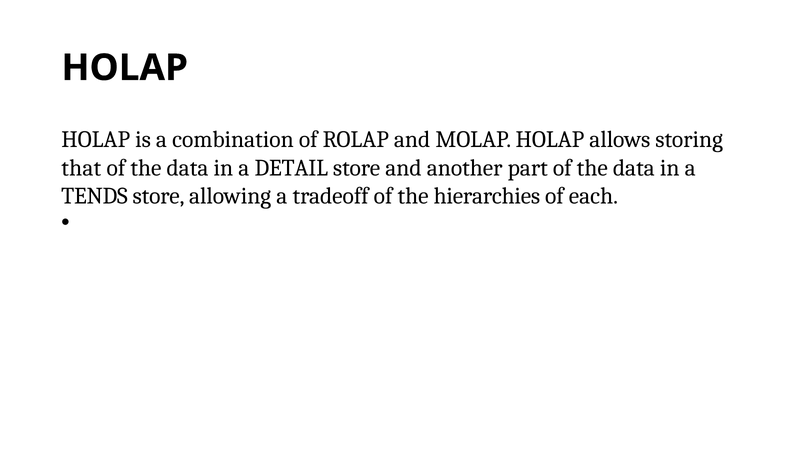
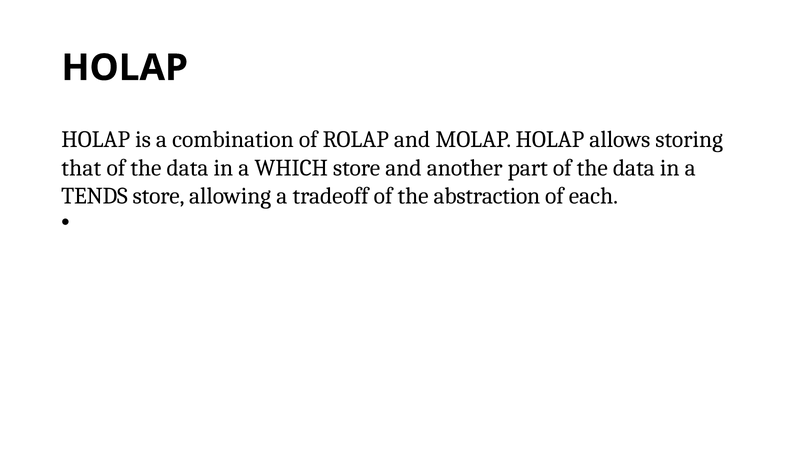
DETAIL: DETAIL -> WHICH (291, 168)
hierarchies: hierarchies -> abstraction (487, 196)
